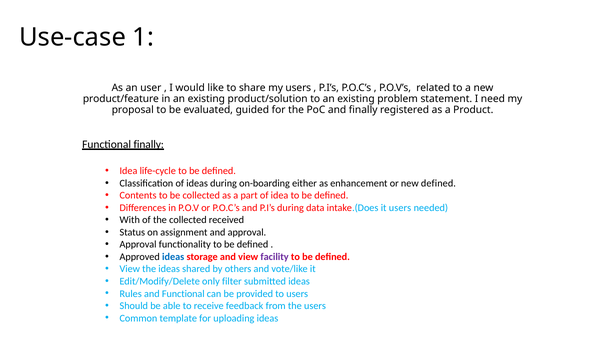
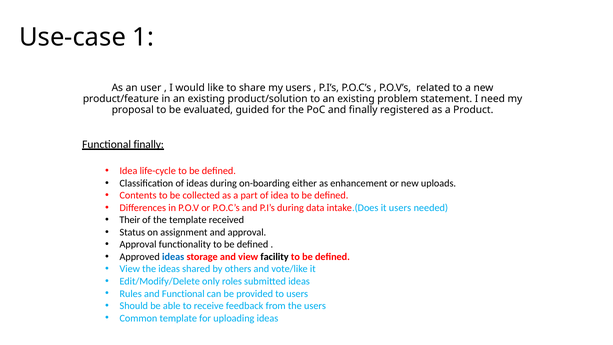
new defined: defined -> uploads (439, 183)
With: With -> Their (130, 220)
the collected: collected -> template (188, 220)
facility colour: purple -> black (275, 257)
filter: filter -> roles (232, 281)
